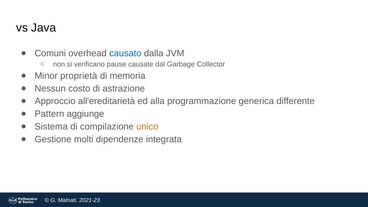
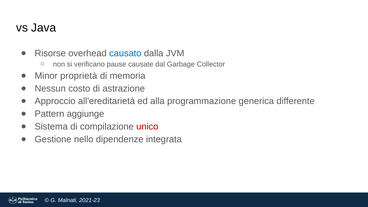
Comuni: Comuni -> Risorse (50, 53)
unico colour: orange -> red (147, 127)
molti: molti -> nello (84, 139)
